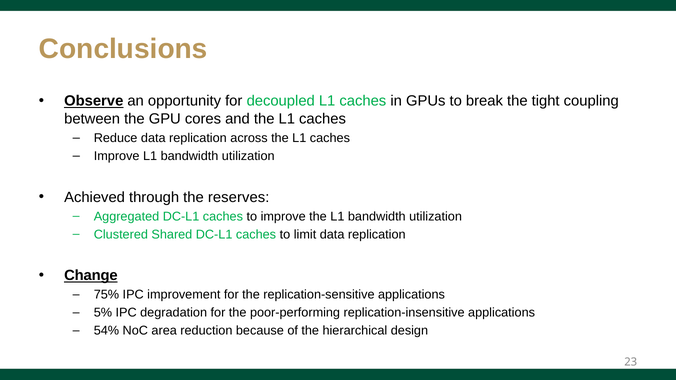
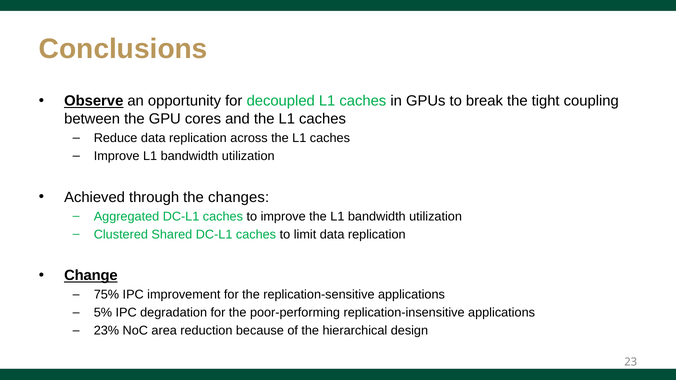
reserves: reserves -> changes (239, 197)
54%: 54% -> 23% (106, 331)
